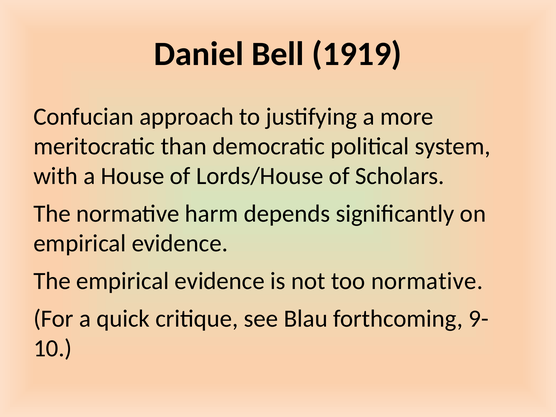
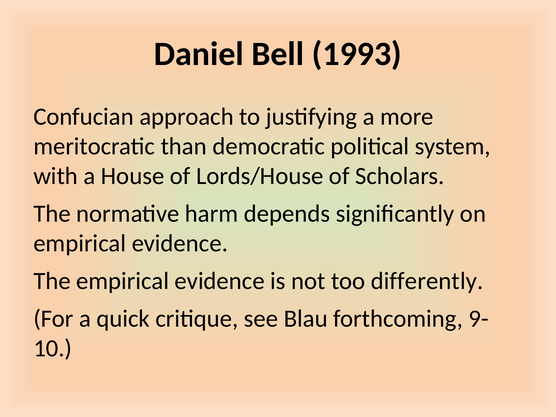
1919: 1919 -> 1993 (357, 54)
too normative: normative -> differently (427, 281)
